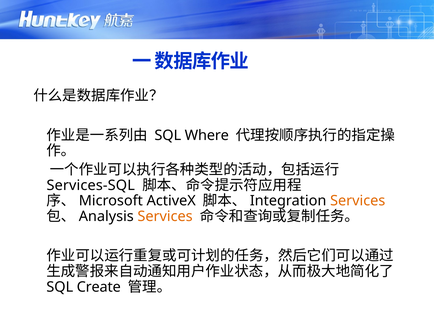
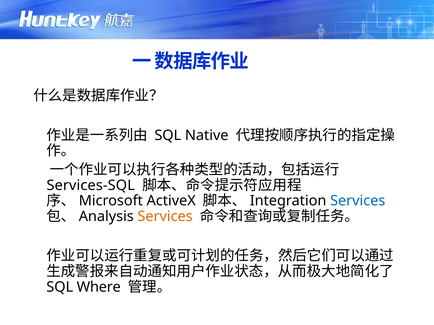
Where: Where -> Native (207, 135)
Services colour: orange -> blue (358, 201)
Create: Create -> Where (99, 288)
